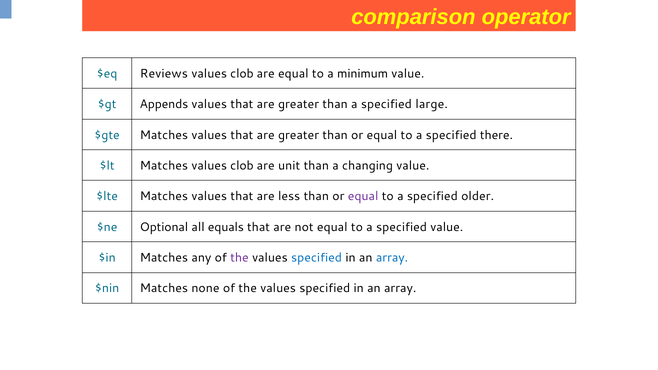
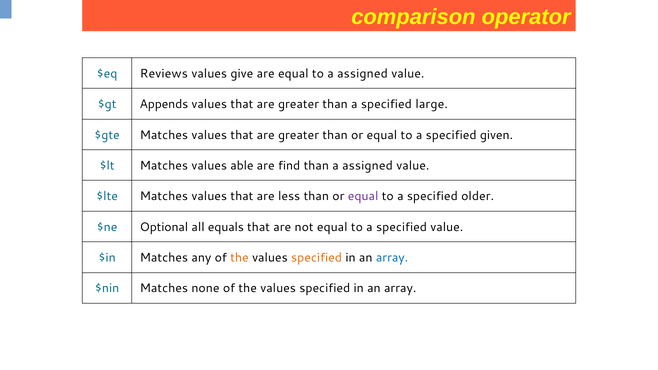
clob: clob -> give (242, 74)
to a minimum: minimum -> assigned (362, 74)
there: there -> given (496, 135)
Matches values clob: clob -> able (242, 166)
unit: unit -> find (289, 166)
than a changing: changing -> assigned (367, 166)
the colour: purple -> orange (240, 258)
specified colour: blue -> orange (317, 258)
